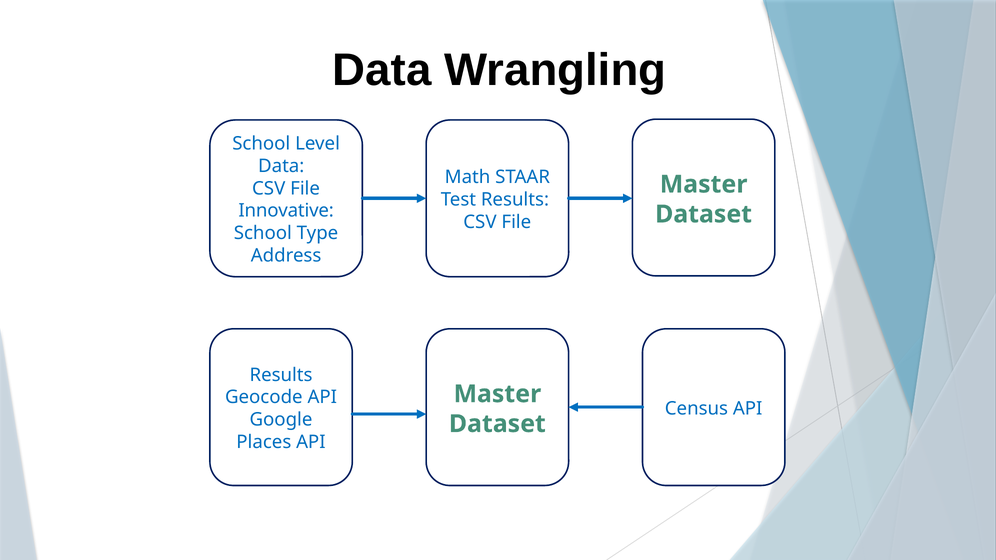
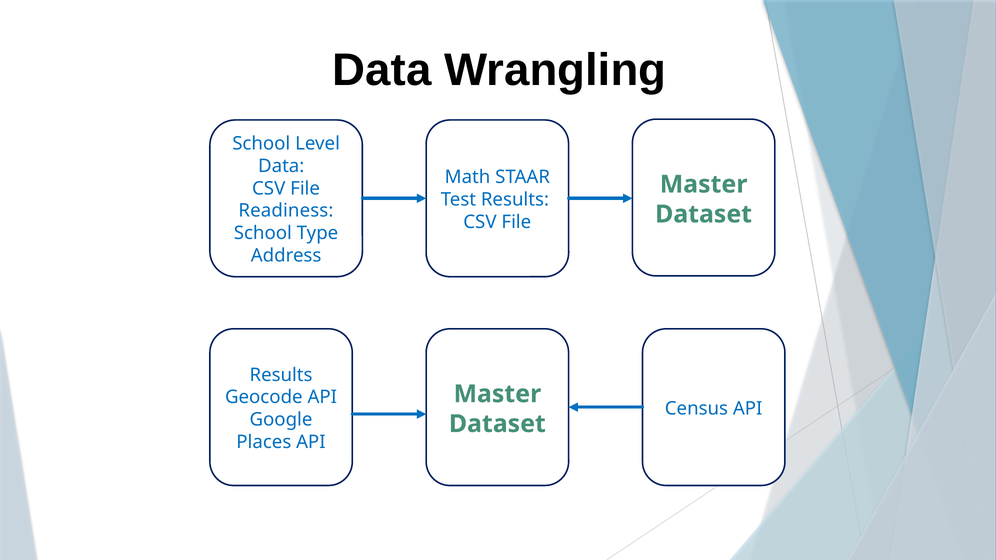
Innovative: Innovative -> Readiness (286, 211)
